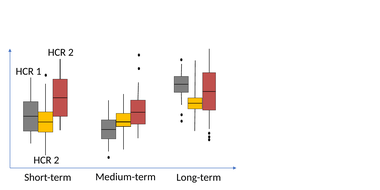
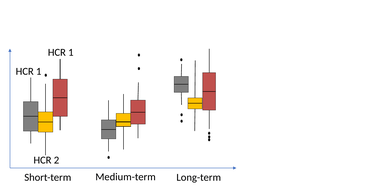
2: 2 -> 1 (71, 52)
